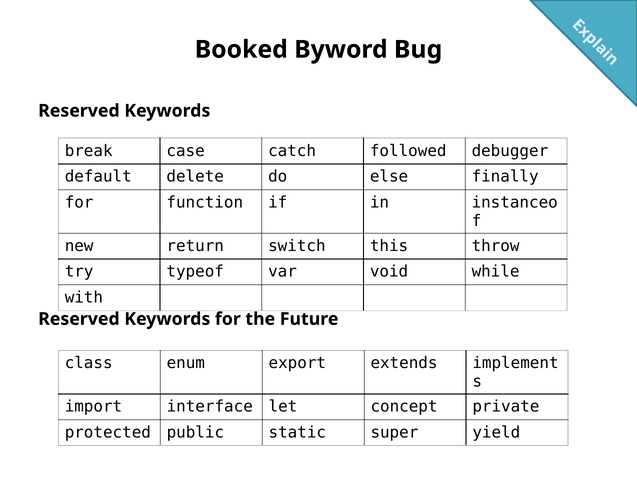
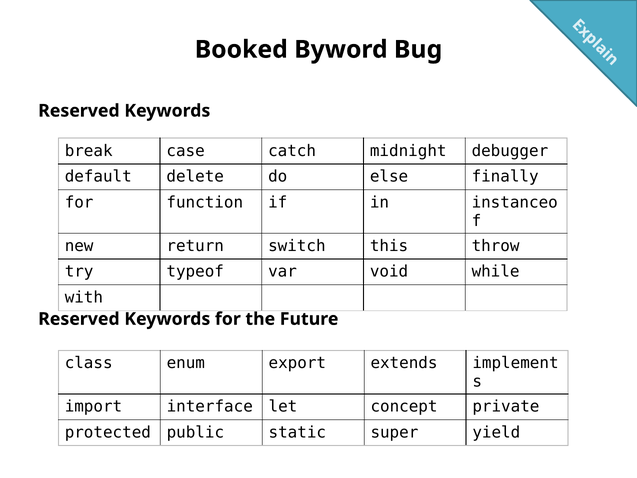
followed: followed -> midnight (408, 151)
